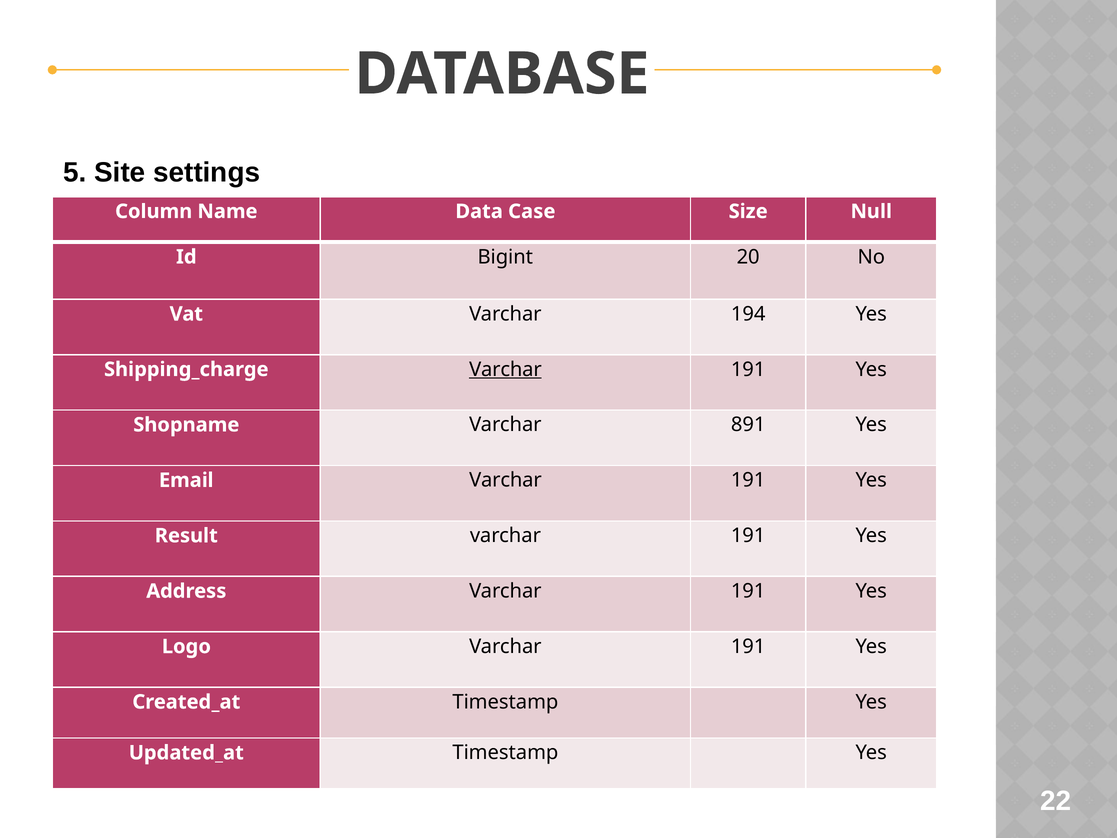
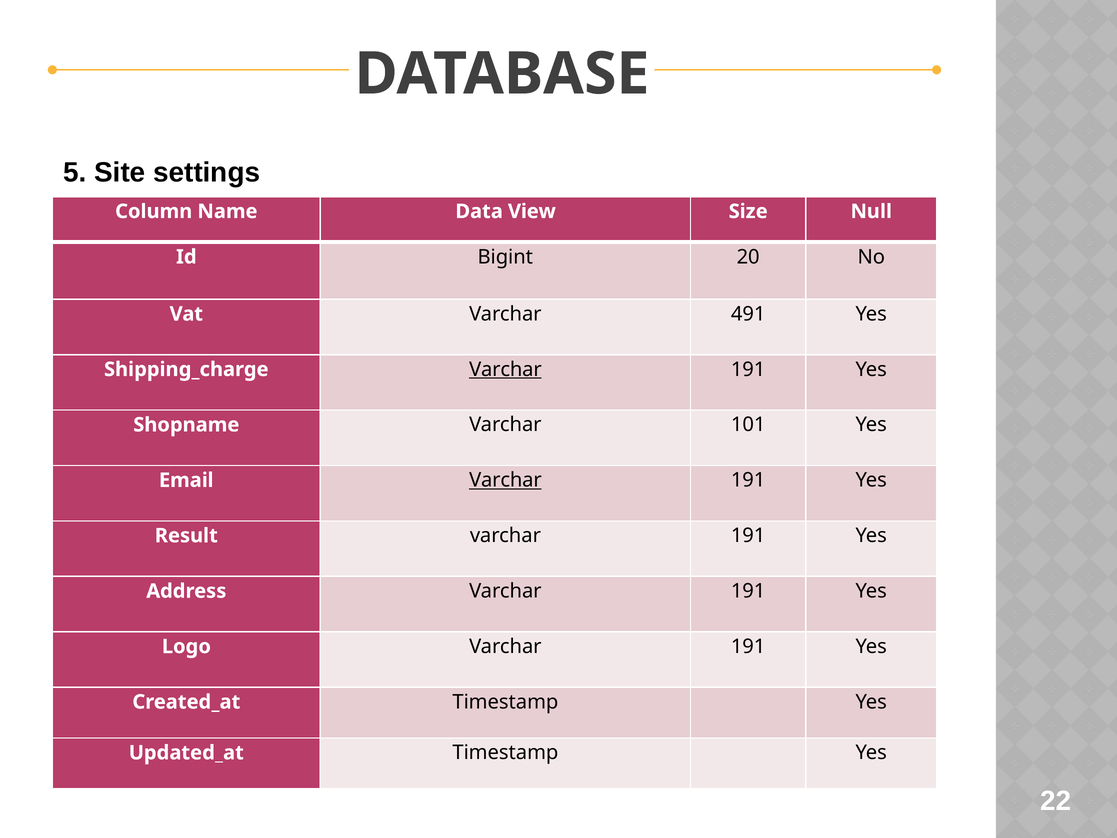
Case: Case -> View (532, 211)
194: 194 -> 491 (748, 314)
891: 891 -> 101 (748, 425)
Varchar underline: none -> present (505, 480)
